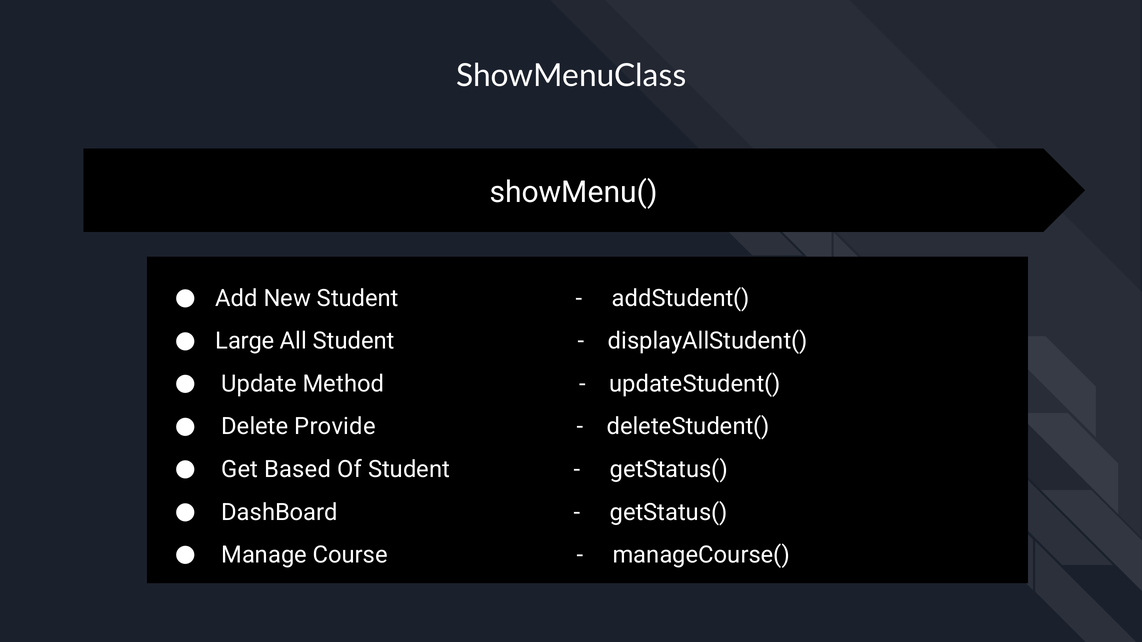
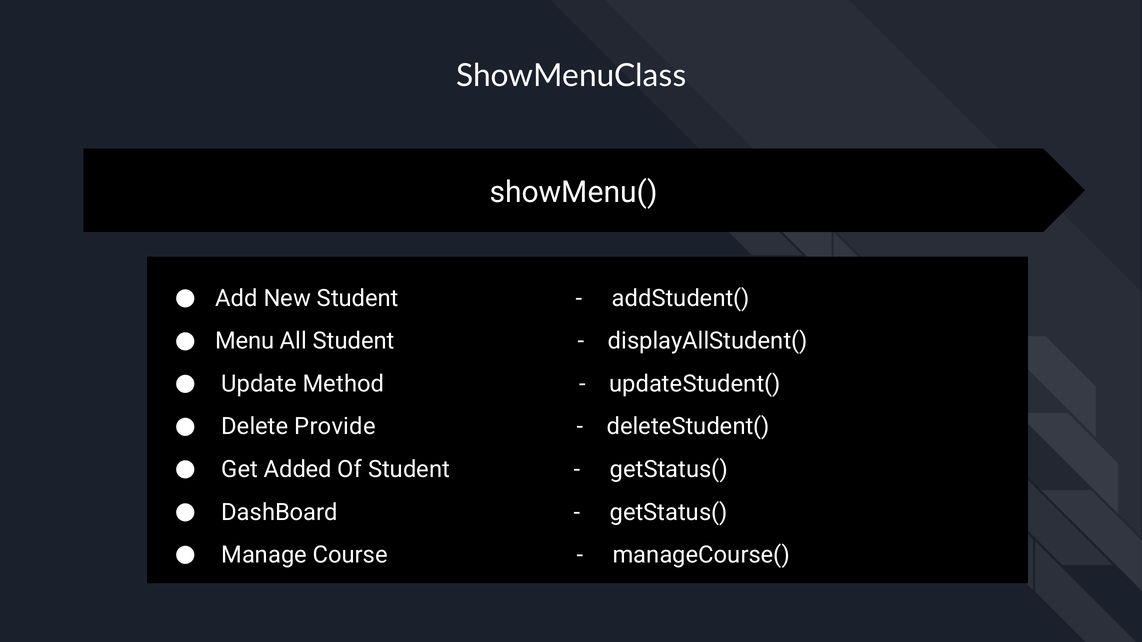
Large: Large -> Menu (245, 341)
Based: Based -> Added (298, 470)
